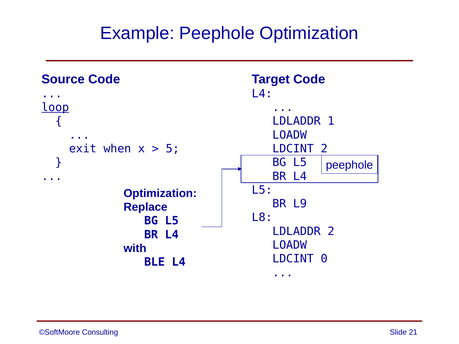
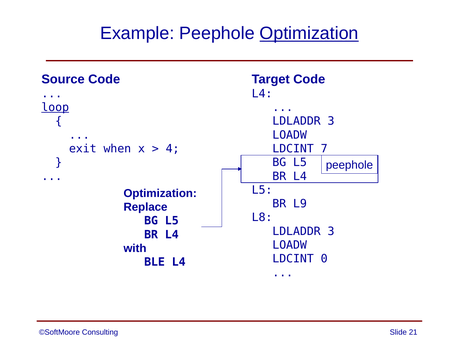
Optimization underline: none -> present (309, 33)
1: 1 -> 3 (331, 121)
5: 5 -> 4 (173, 149)
LDCINT 2: 2 -> 7 (324, 149)
2: 2 -> 3 (331, 231)
